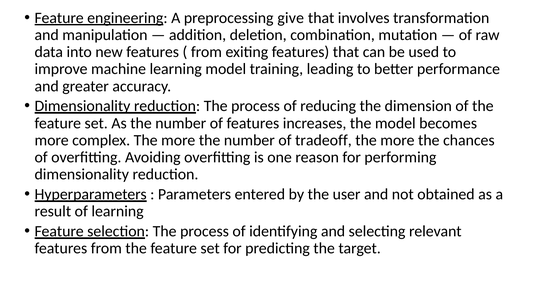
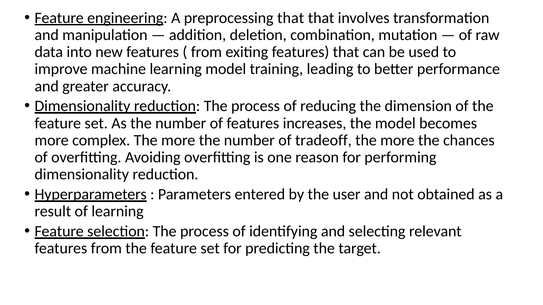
preprocessing give: give -> that (291, 18)
